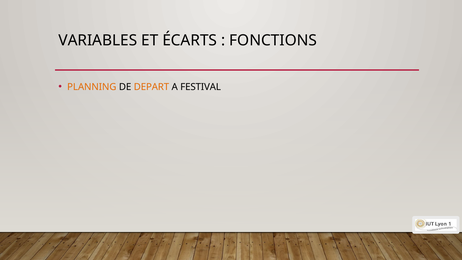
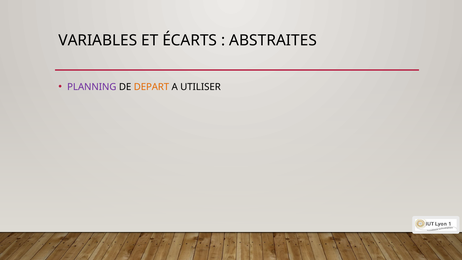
FONCTIONS: FONCTIONS -> ABSTRAITES (273, 40)
PLANNING colour: orange -> purple (92, 87)
FESTIVAL: FESTIVAL -> UTILISER (201, 87)
